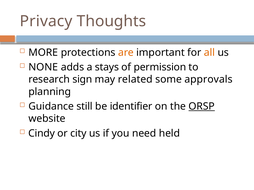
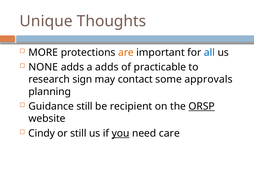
Privacy: Privacy -> Unique (46, 21)
all colour: orange -> blue (210, 53)
a stays: stays -> adds (107, 67)
permission: permission -> practicable (160, 67)
related: related -> contact (135, 80)
identifier: identifier -> recipient (131, 107)
or city: city -> still (78, 134)
you underline: none -> present (121, 134)
held: held -> care (169, 134)
